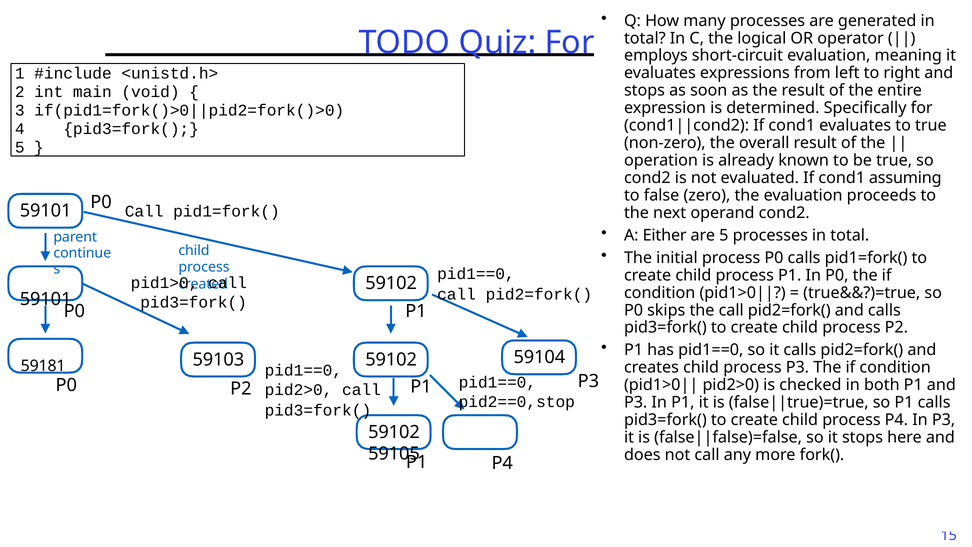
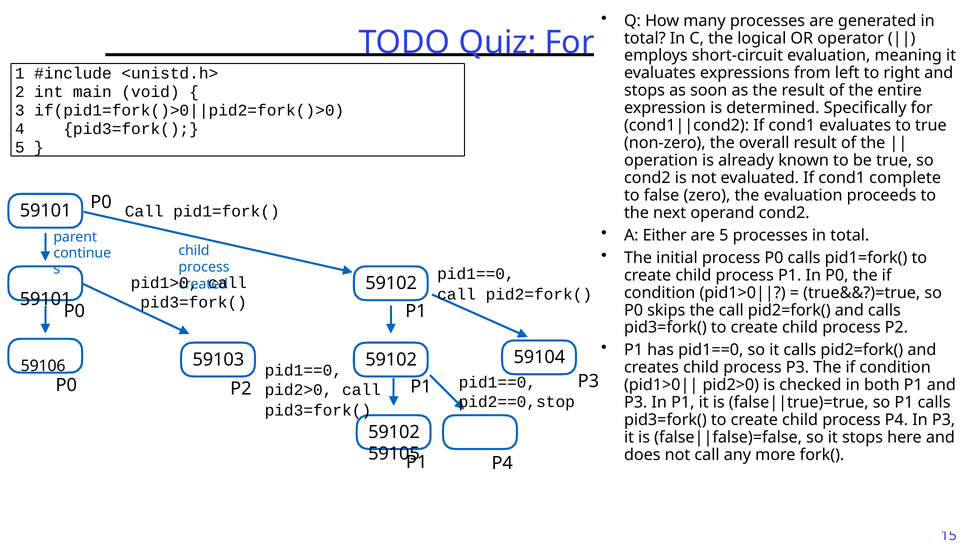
assuming: assuming -> complete (905, 178)
59181: 59181 -> 59106 (43, 366)
